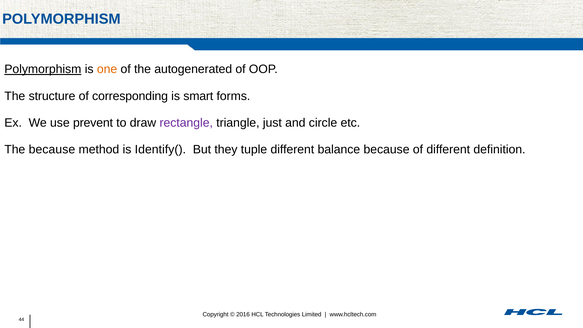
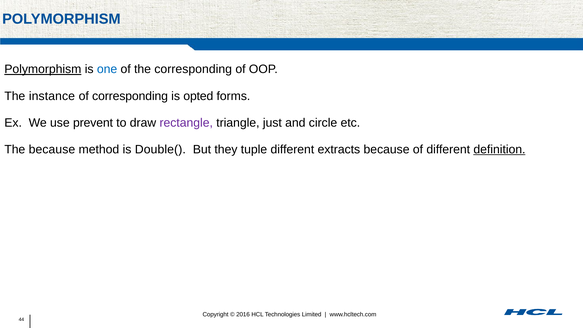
one colour: orange -> blue (107, 69)
the autogenerated: autogenerated -> corresponding (193, 69)
structure: structure -> instance (52, 96)
smart: smart -> opted (198, 96)
Identify(: Identify( -> Double( (160, 149)
balance: balance -> extracts (339, 149)
definition underline: none -> present (499, 149)
